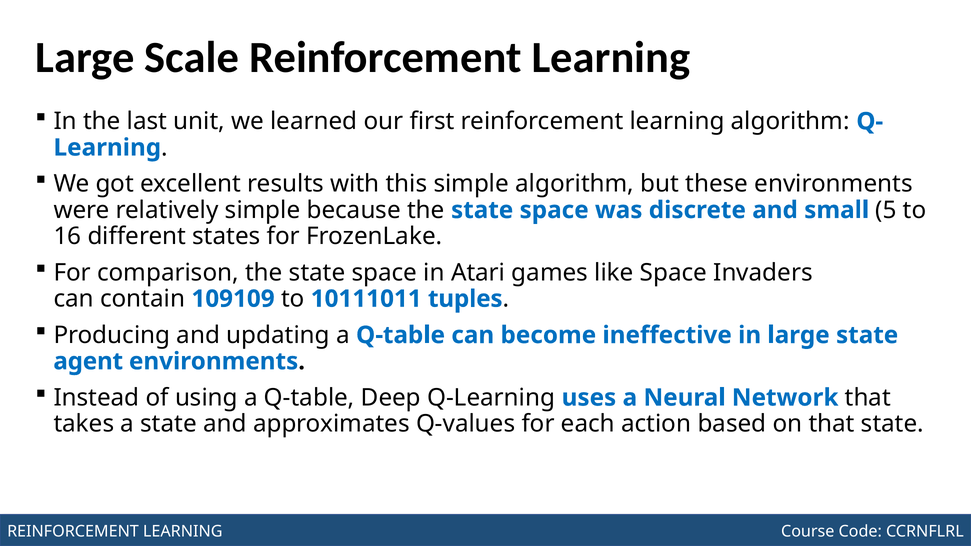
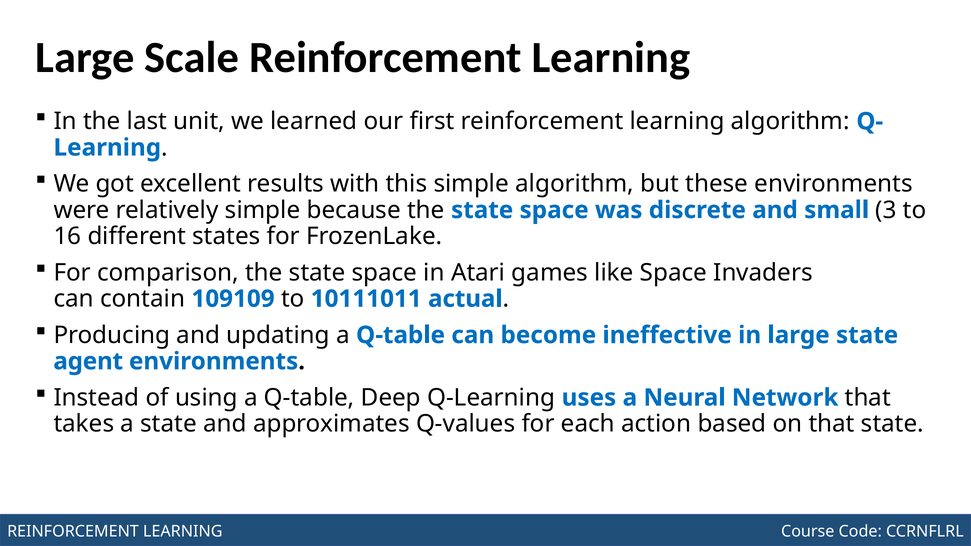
5: 5 -> 3 (886, 210)
tuples: tuples -> actual (465, 299)
